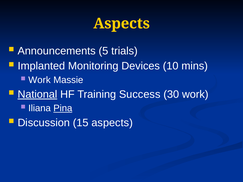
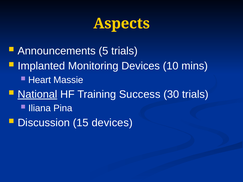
Work: Work -> Heart (40, 80)
30 work: work -> trials (195, 94)
Pina underline: present -> none (63, 108)
15 aspects: aspects -> devices (112, 123)
